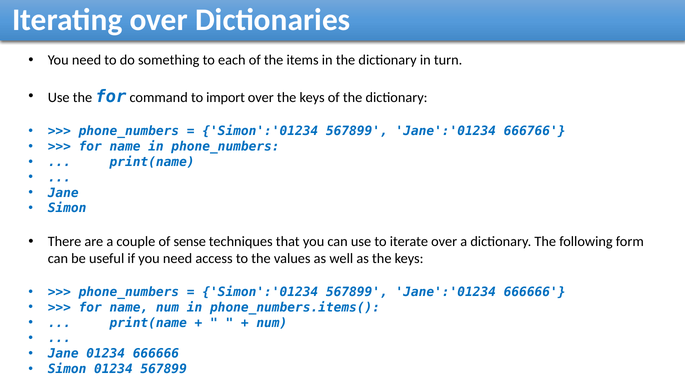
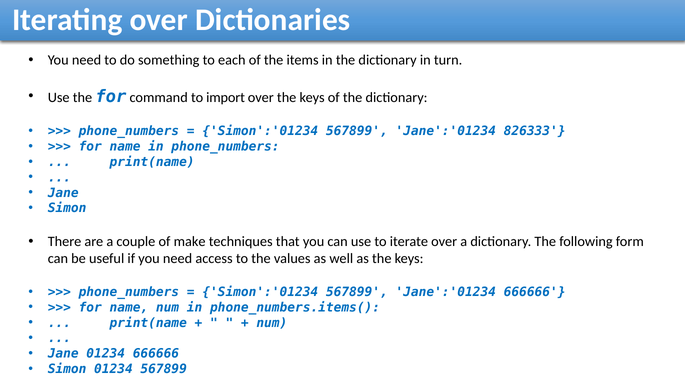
666766: 666766 -> 826333 (535, 131)
sense: sense -> make (190, 242)
